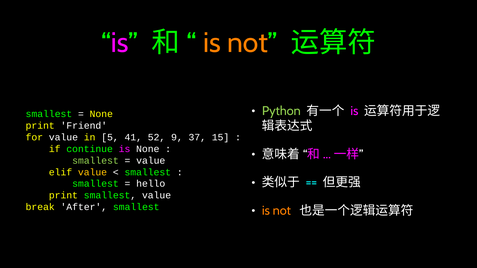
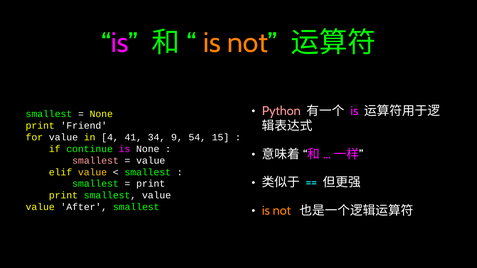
Python colour: light green -> pink (281, 111)
5: 5 -> 4 (110, 137)
52: 52 -> 34 (157, 137)
37: 37 -> 54 (197, 137)
smallest colour: light green -> pink (95, 161)
hello: hello -> print (151, 184)
break: break -> value (40, 207)
